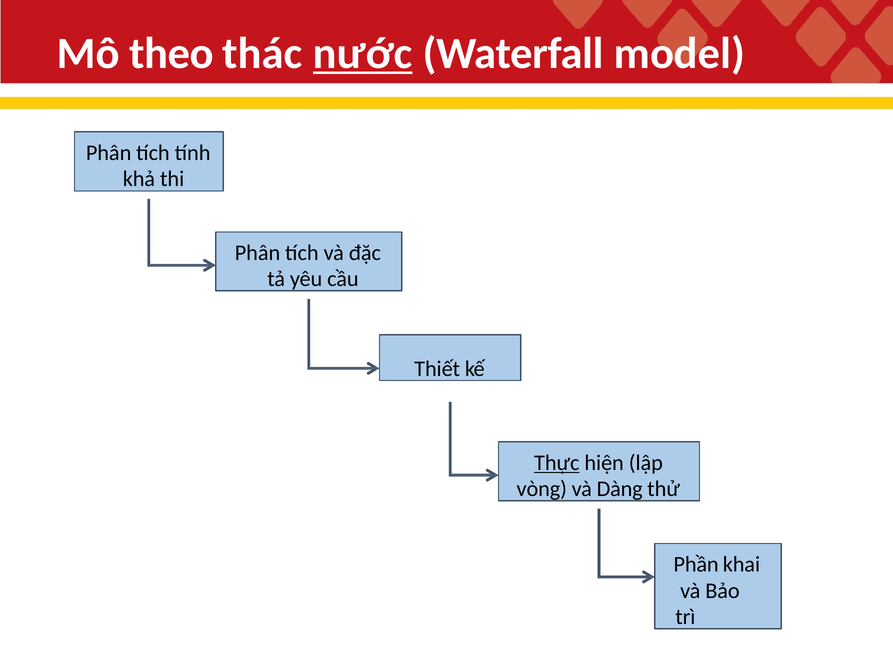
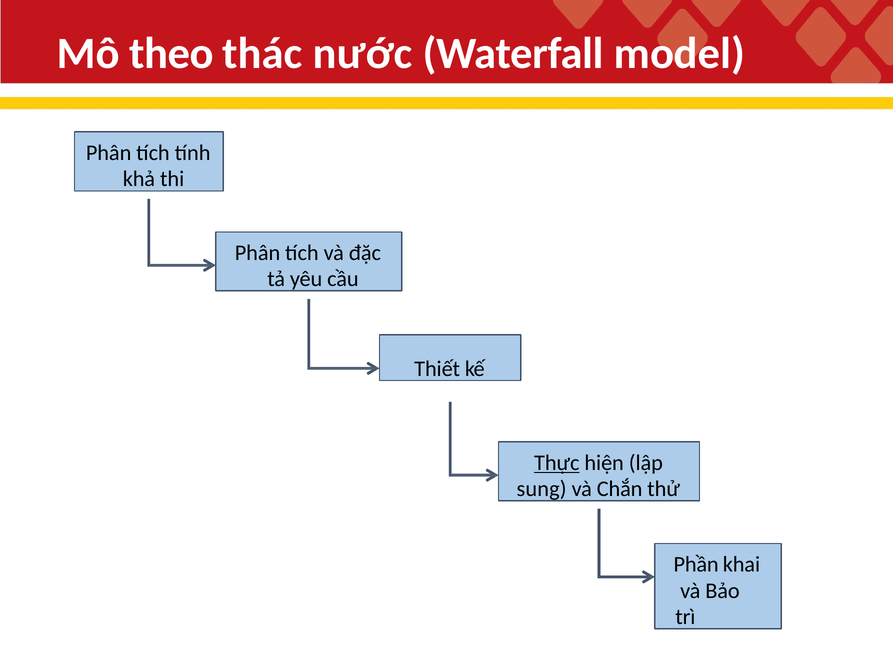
nước underline: present -> none (363, 53)
vòng: vòng -> sung (542, 489)
Dàng: Dàng -> Chắn (620, 489)
